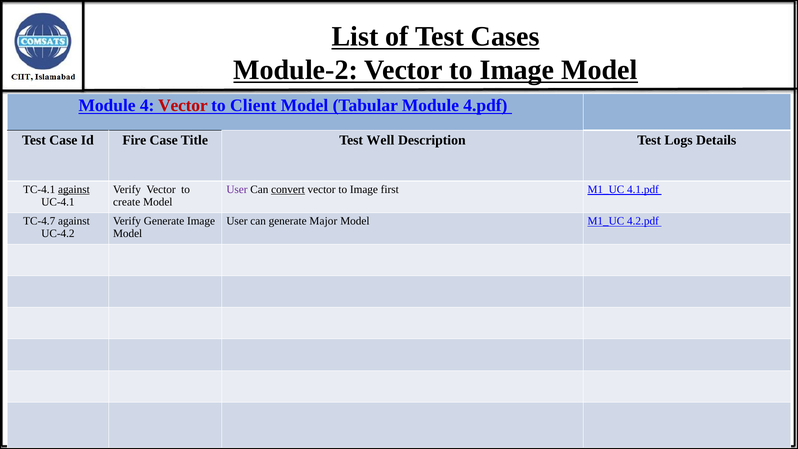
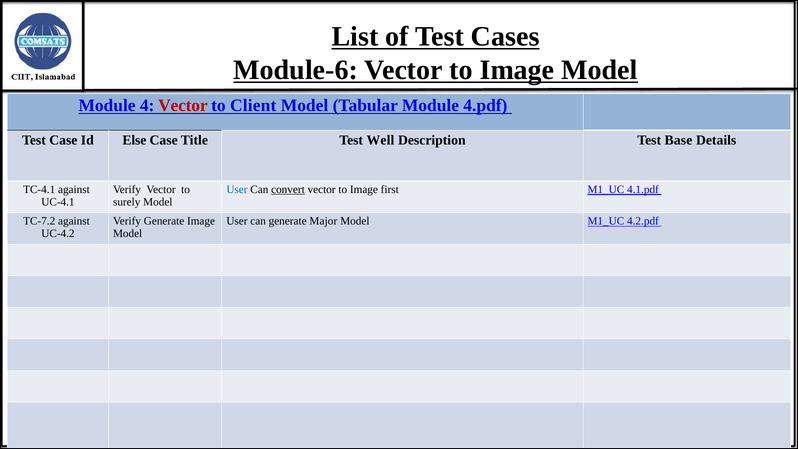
Module-2: Module-2 -> Module-6 (296, 70)
Fire: Fire -> Else (134, 140)
Logs: Logs -> Base (678, 140)
against underline: present -> none (74, 190)
User colour: purple -> blue (237, 190)
create: create -> surely (127, 202)
TC-4.7: TC-4.7 -> TC-7.2 (39, 221)
